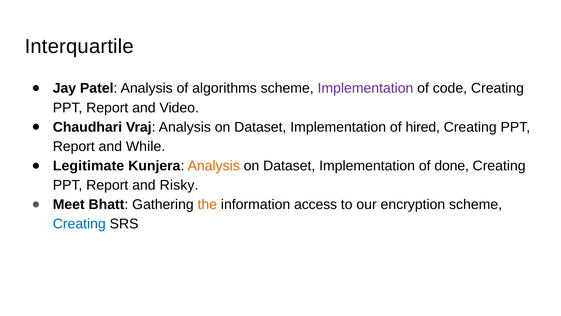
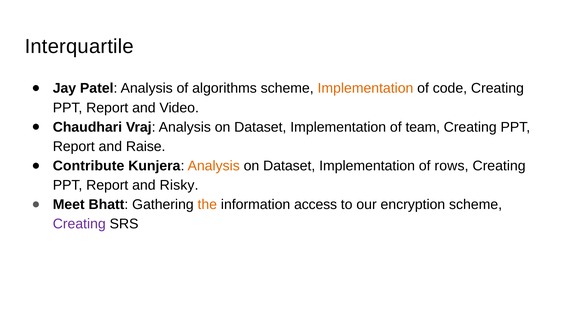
Implementation colour: purple -> orange (365, 88)
hired: hired -> team (423, 127)
While: While -> Raise (146, 146)
Legitimate: Legitimate -> Contribute (89, 166)
done: done -> rows (452, 166)
Creating colour: blue -> purple (79, 224)
